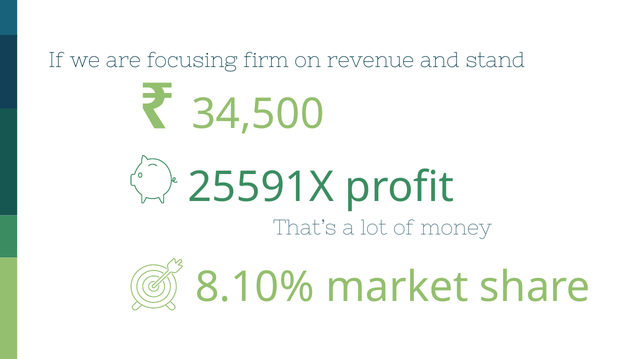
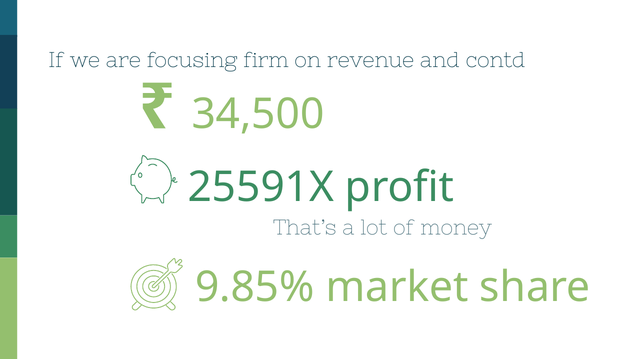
stand: stand -> contd (495, 60)
8.10%: 8.10% -> 9.85% (255, 287)
